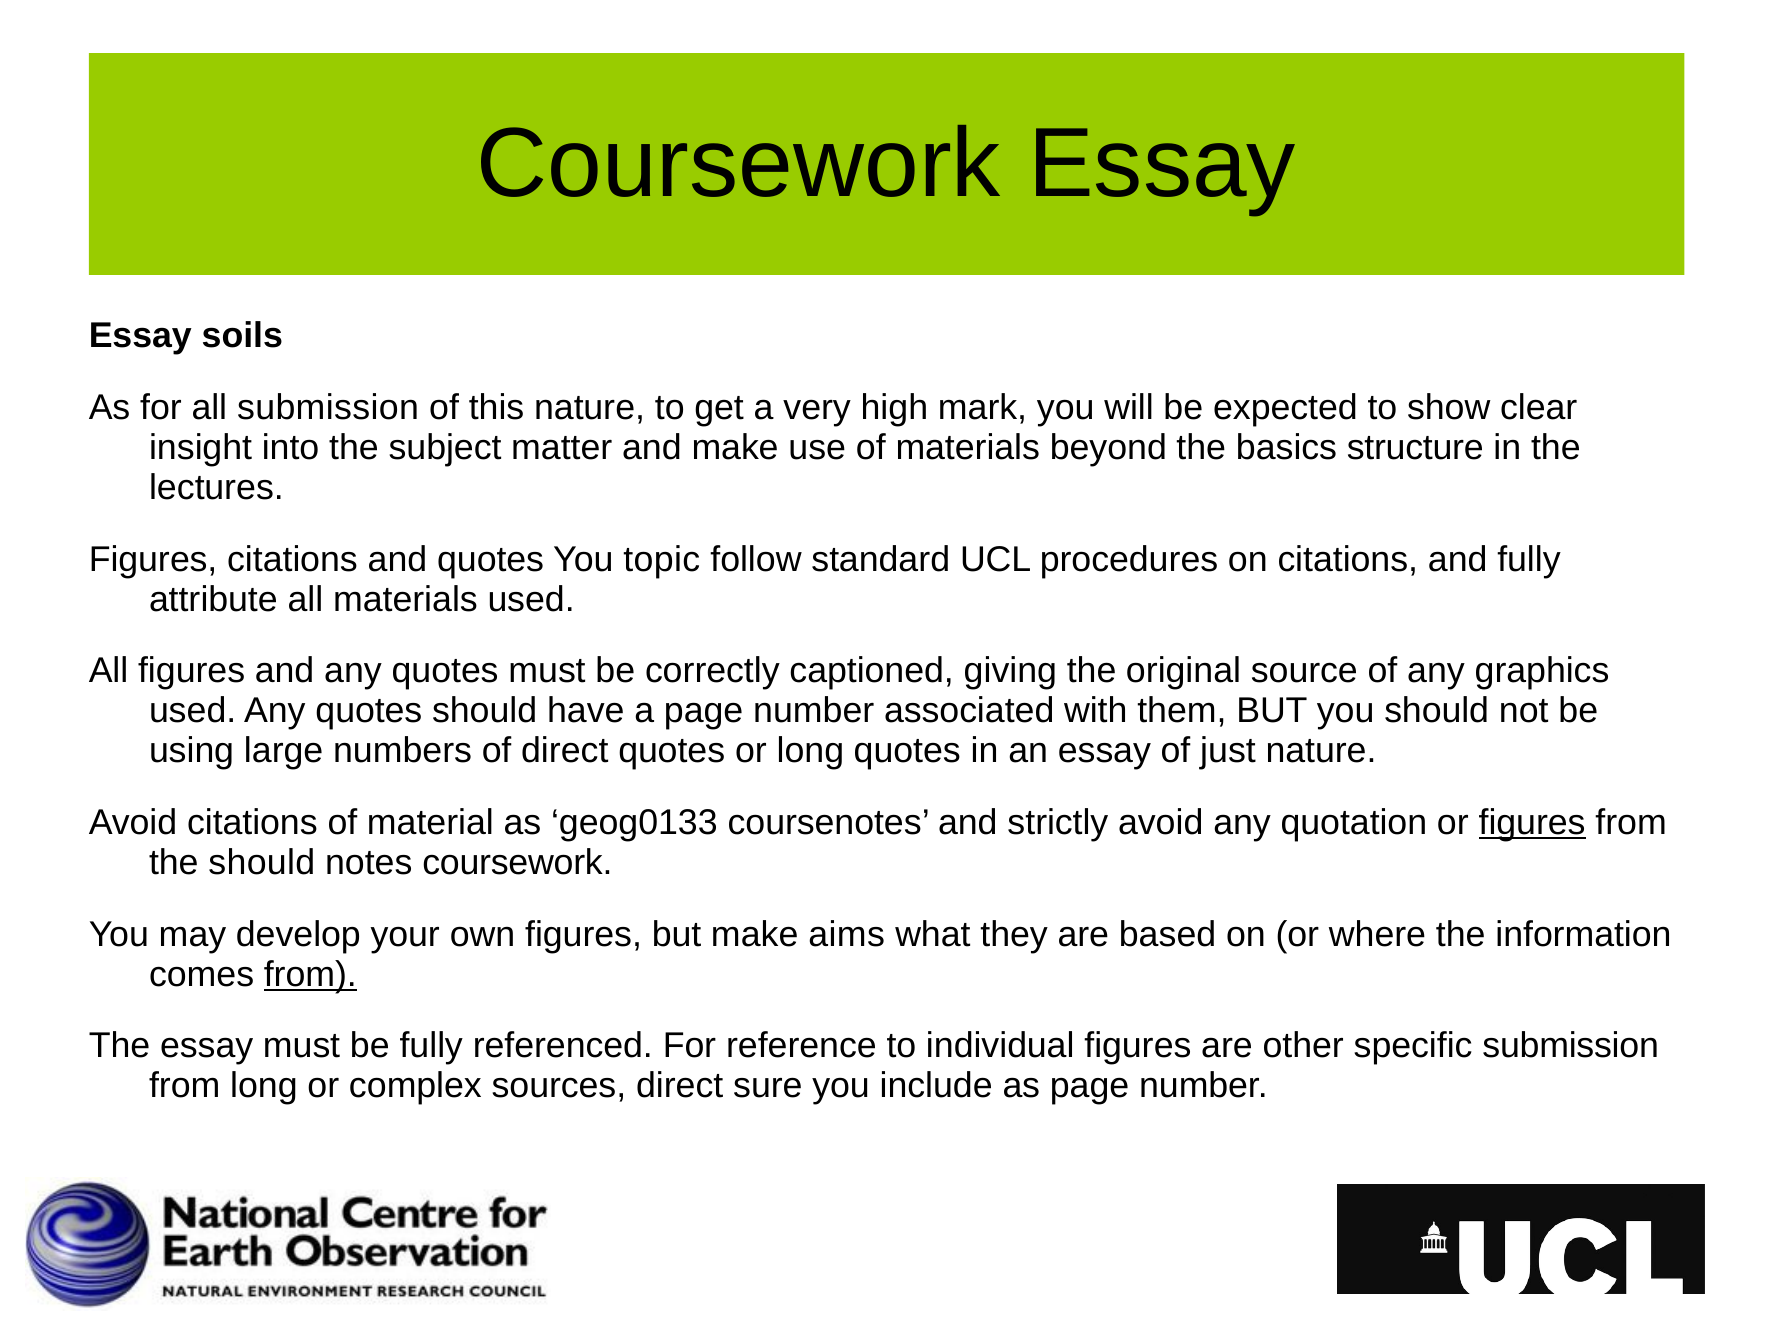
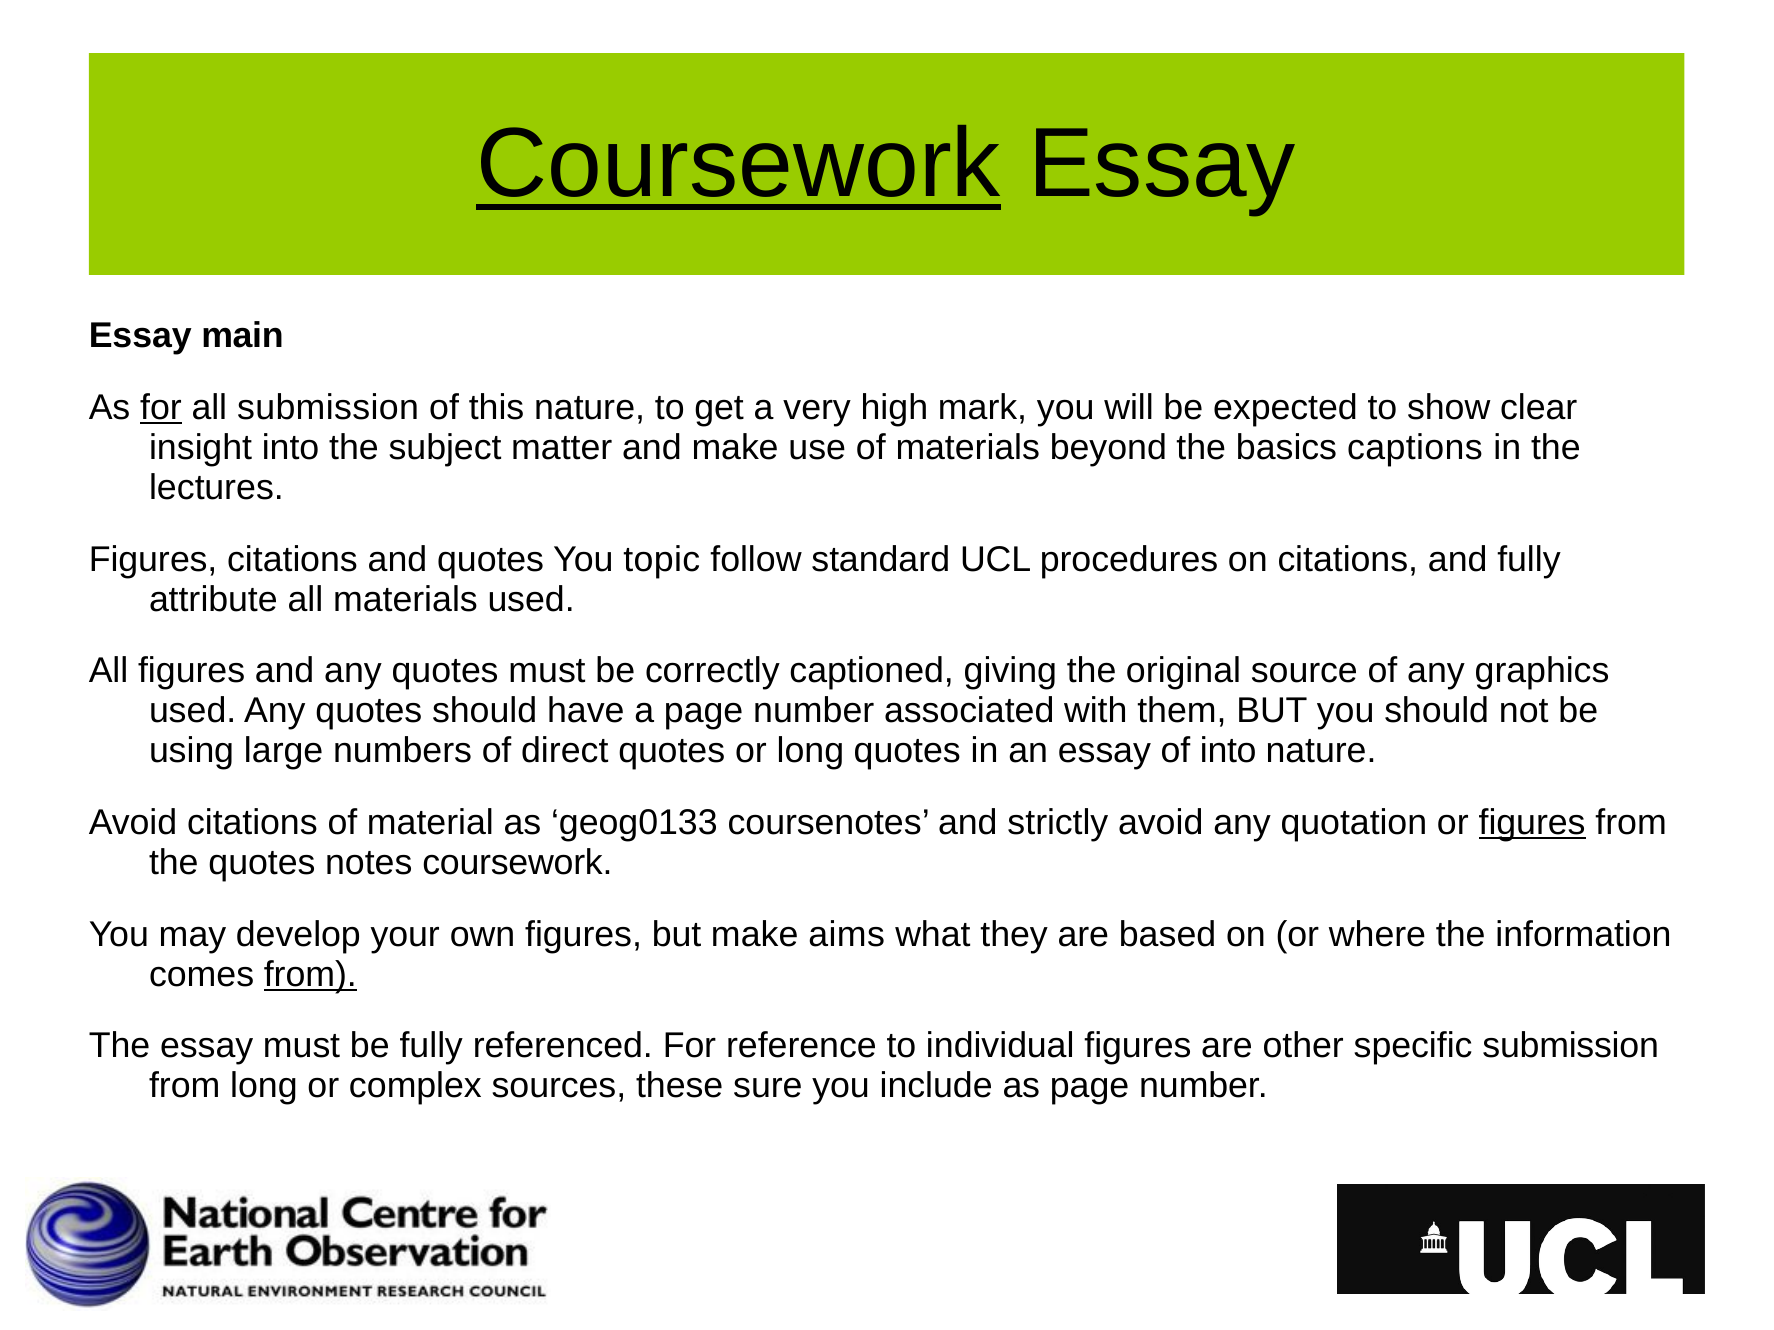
Coursework underline: none -> present (739, 164)
soils: soils -> main (242, 336)
for underline: none -> present (161, 408)
structure: structure -> captions (1415, 448)
of just: just -> into (1228, 751)
the should: should -> quotes (262, 863)
sources direct: direct -> these (680, 1086)
